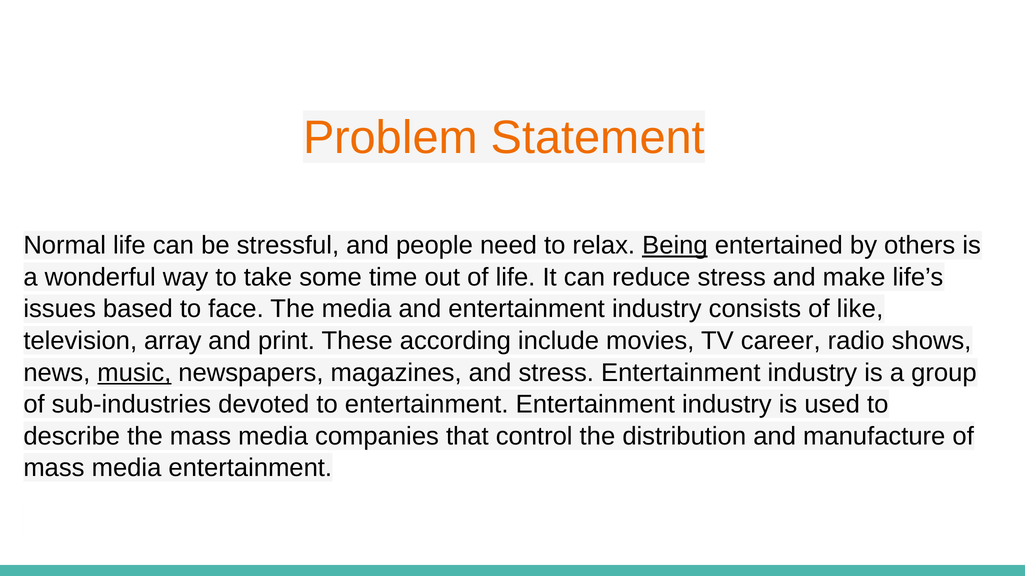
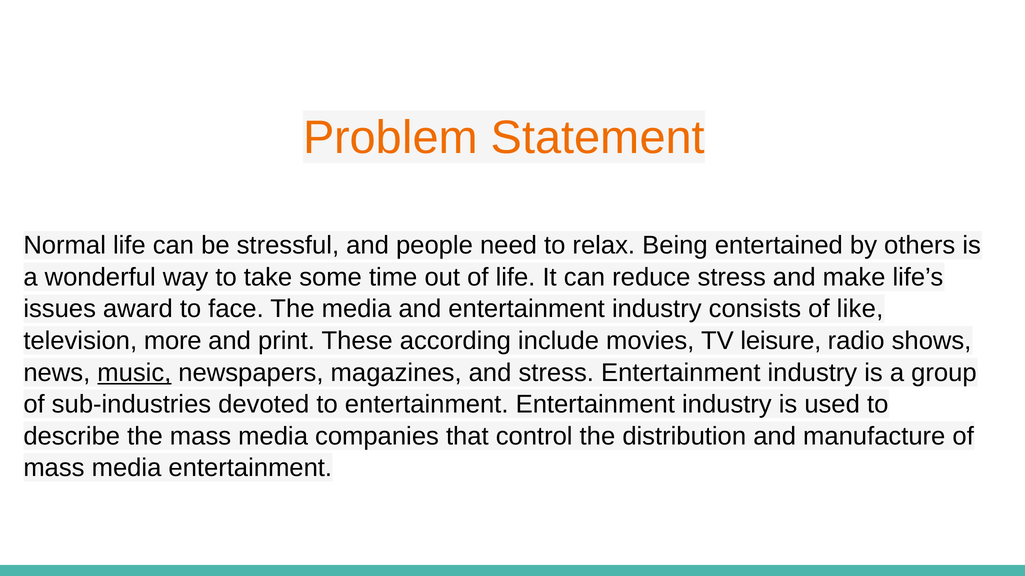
Being underline: present -> none (675, 246)
based: based -> award (138, 309)
array: array -> more (173, 341)
career: career -> leisure (781, 341)
